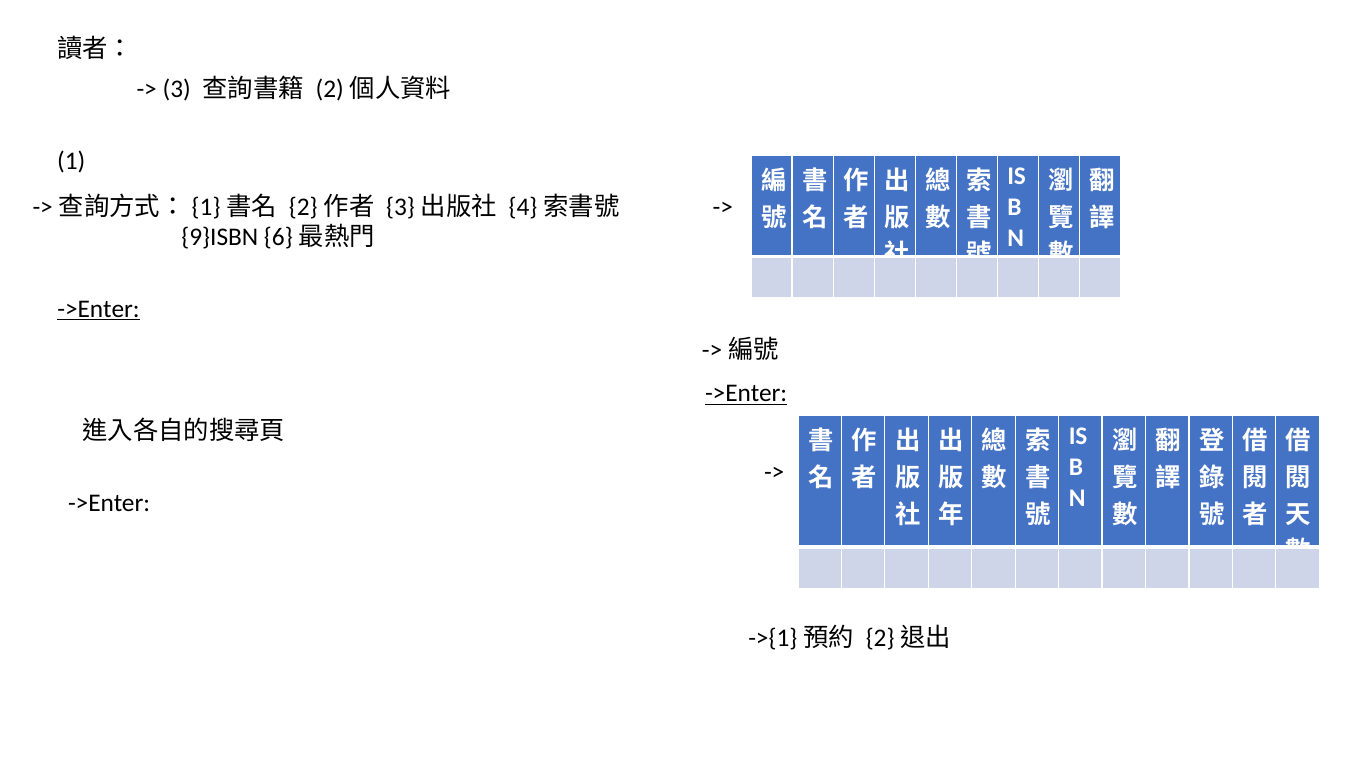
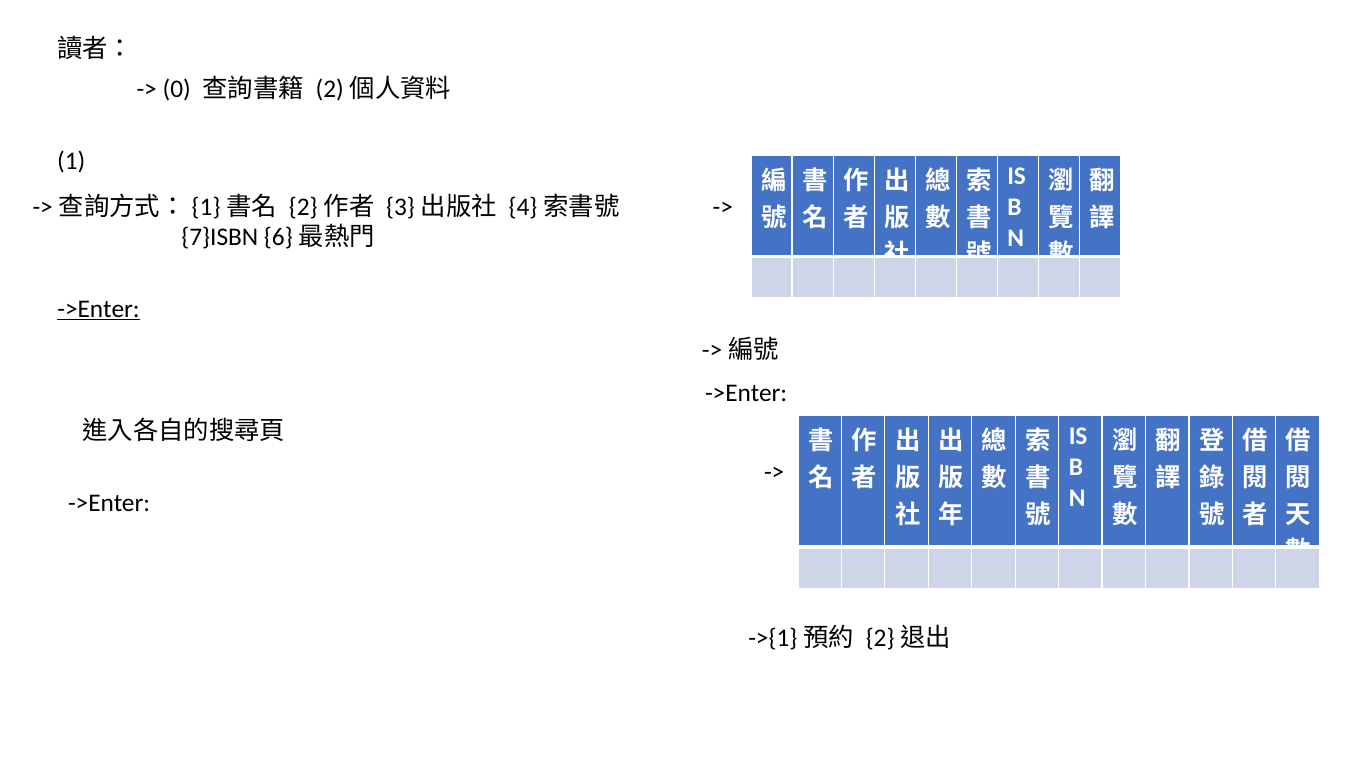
3: 3 -> 0 (177, 90)
9}ISBN: 9}ISBN -> 7}ISBN (220, 237)
->Enter underline: present -> none (746, 393)
